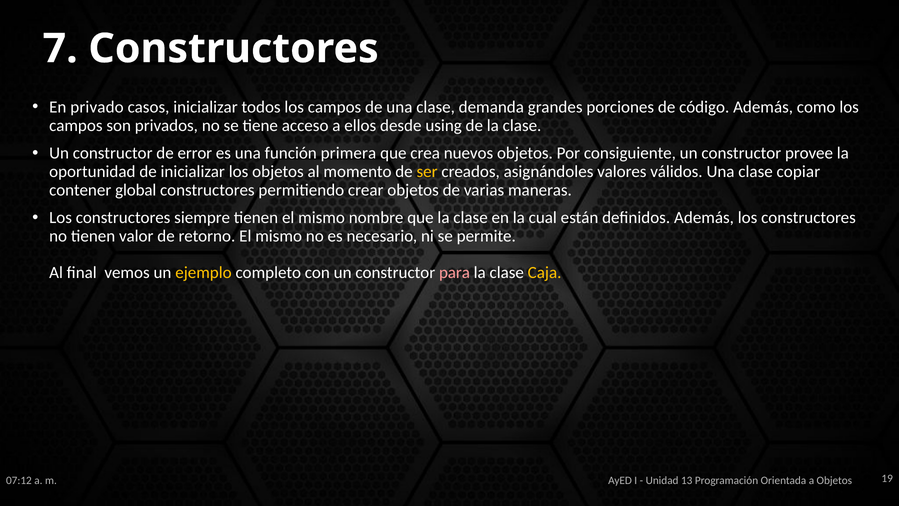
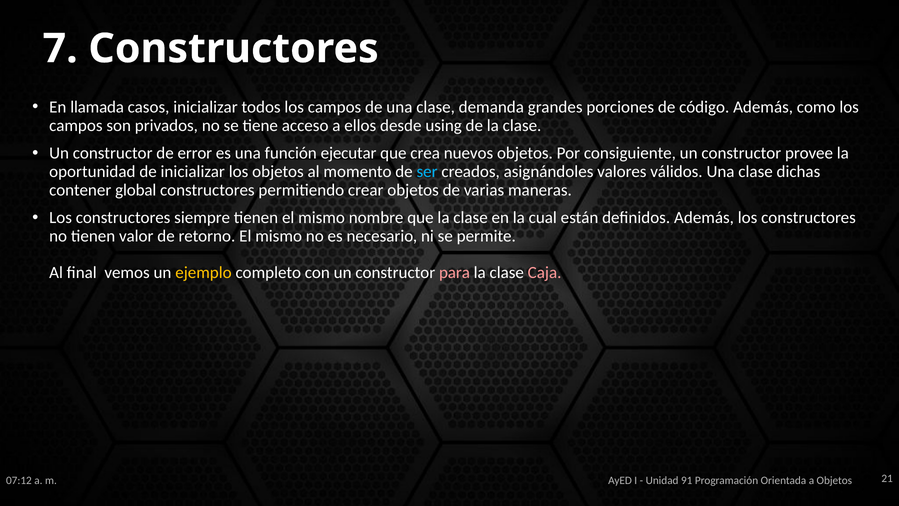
privado: privado -> llamada (97, 107)
primera: primera -> ejecutar (349, 153)
ser colour: yellow -> light blue (427, 171)
copiar: copiar -> dichas (798, 171)
Caja colour: yellow -> pink (545, 273)
13: 13 -> 91 (687, 480)
19: 19 -> 21 (887, 478)
